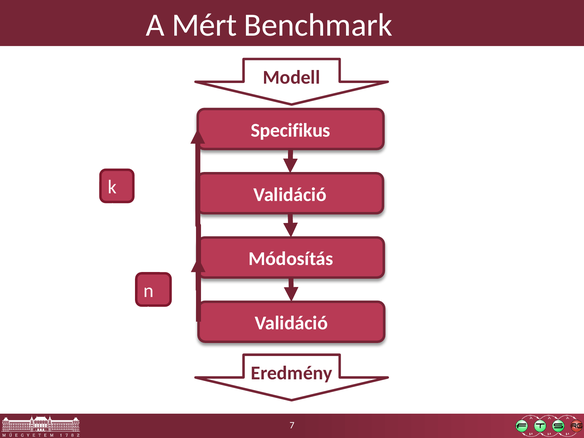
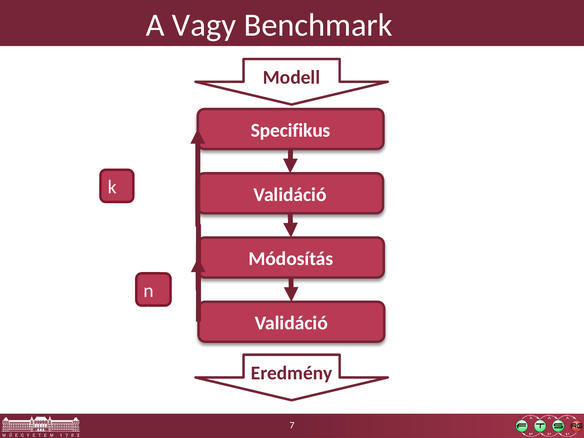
Mért: Mért -> Vagy (204, 25)
